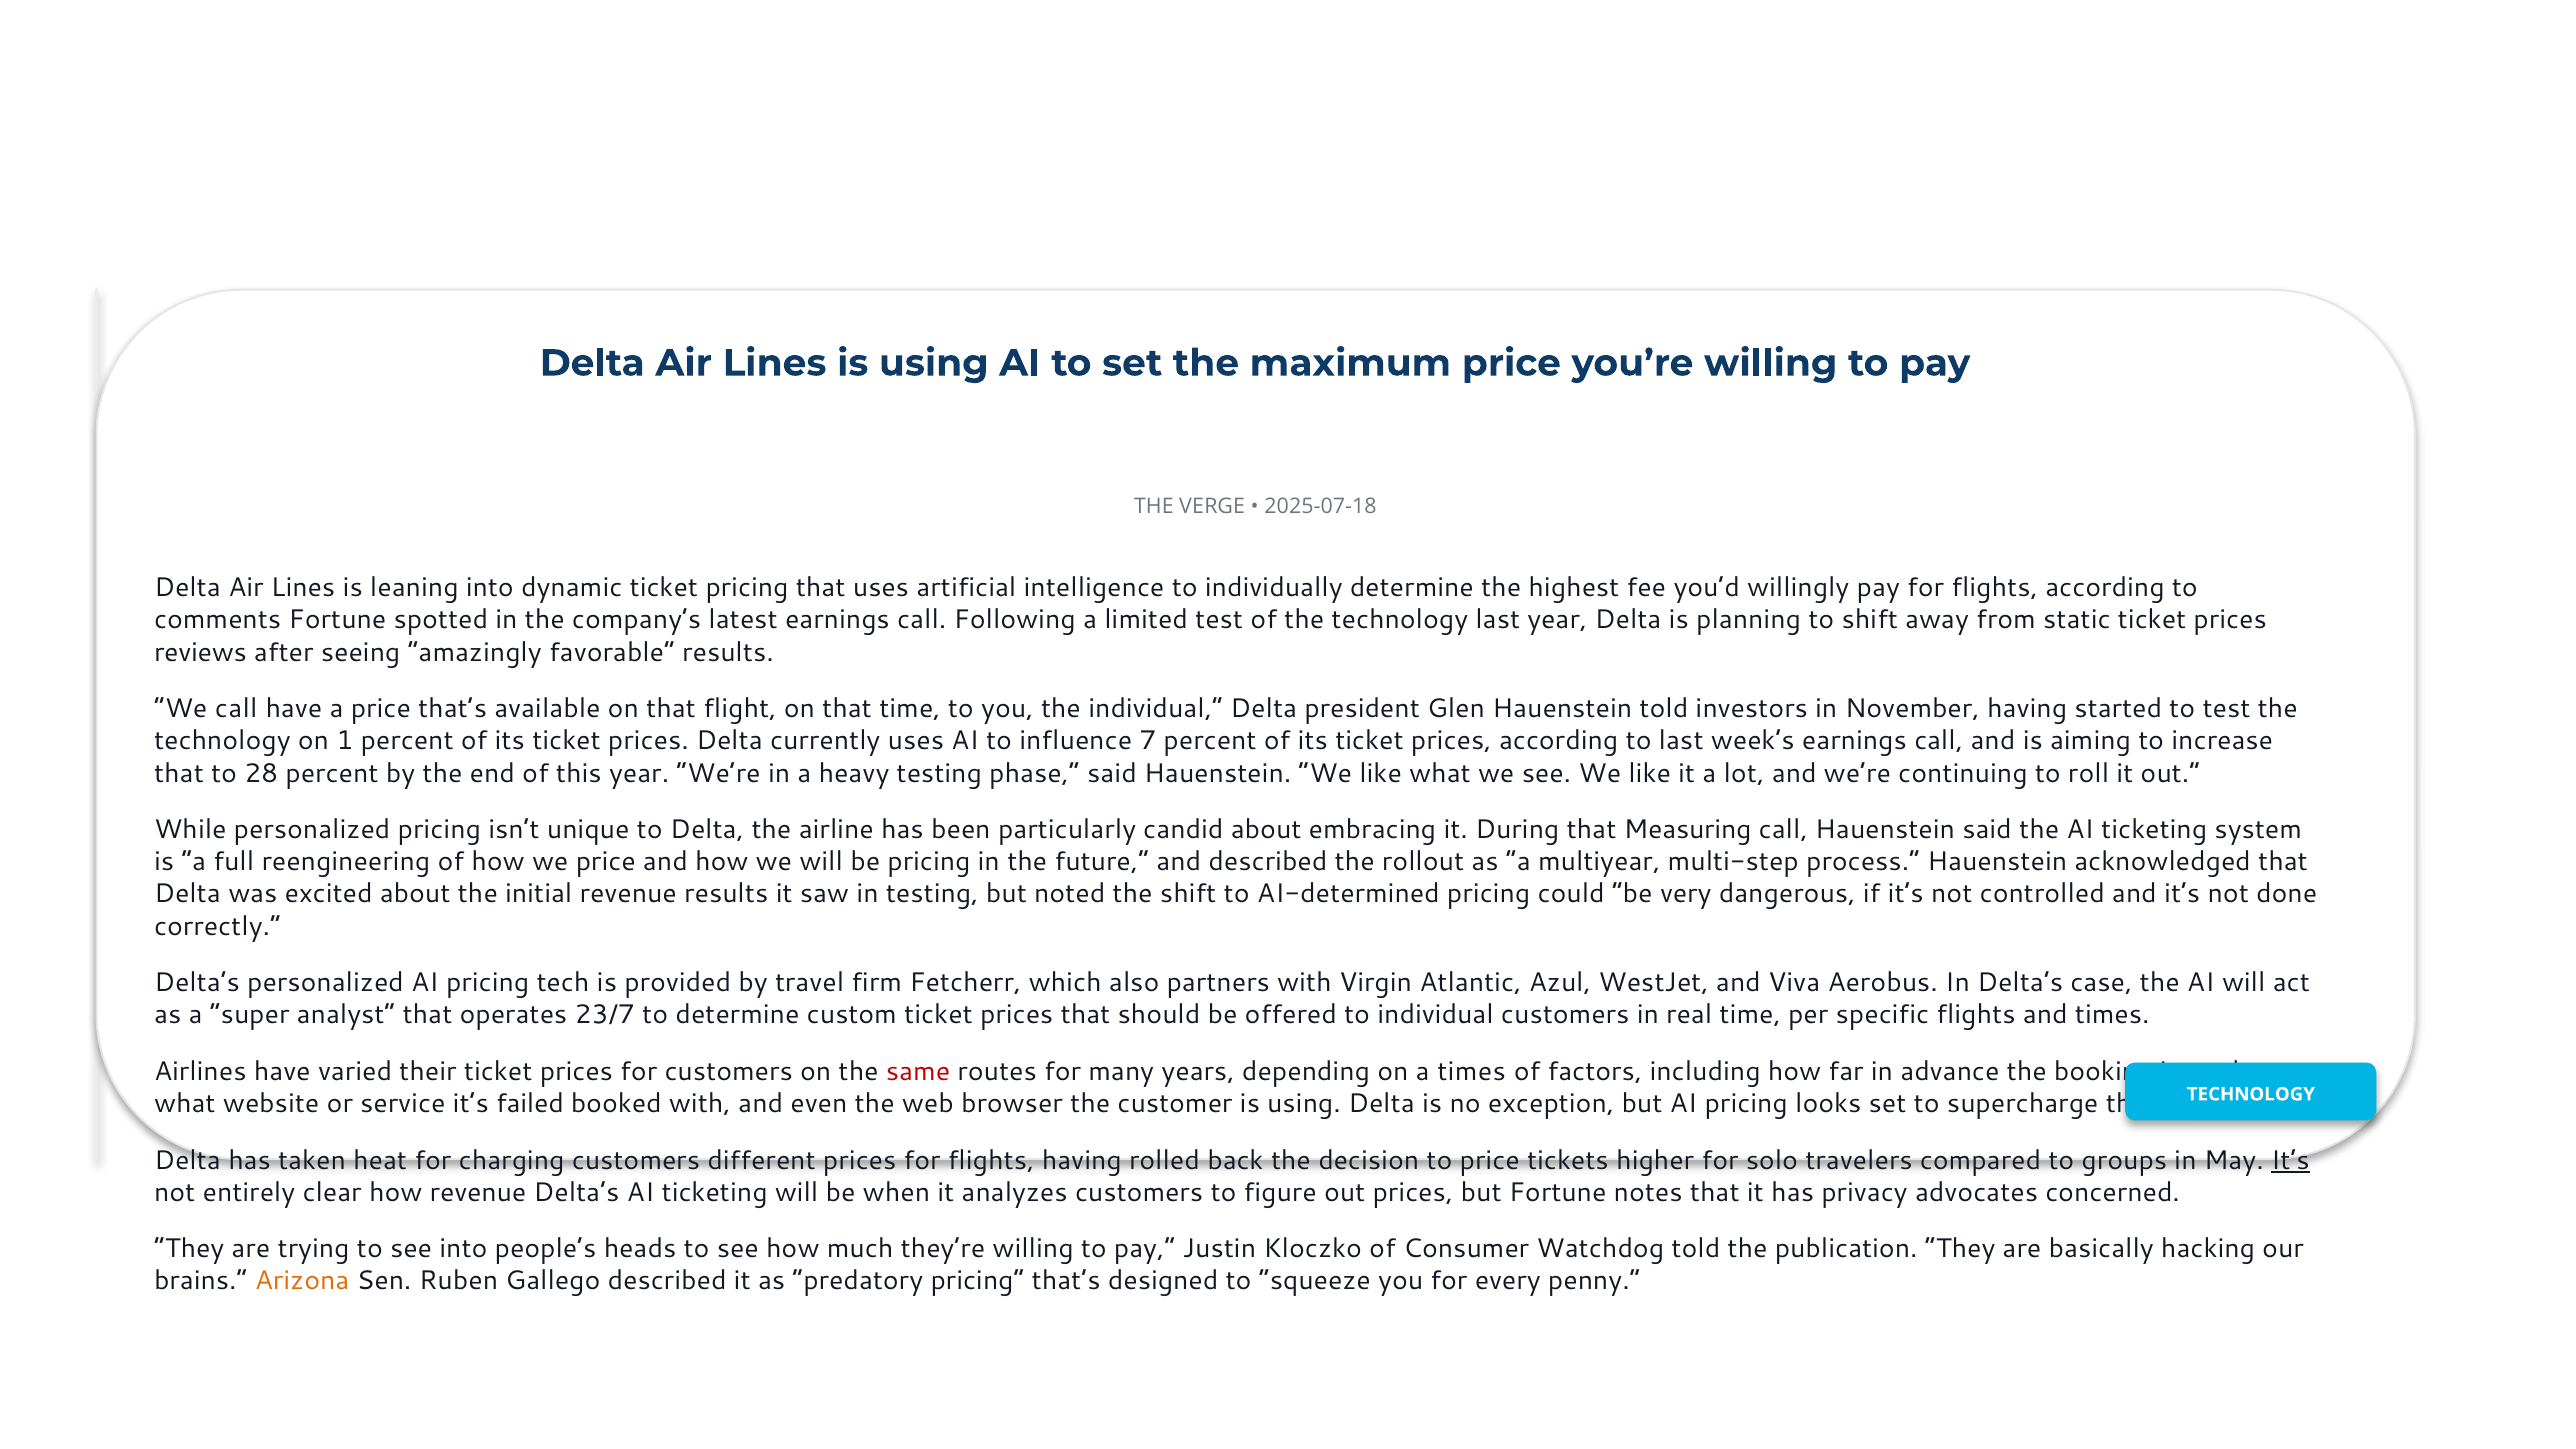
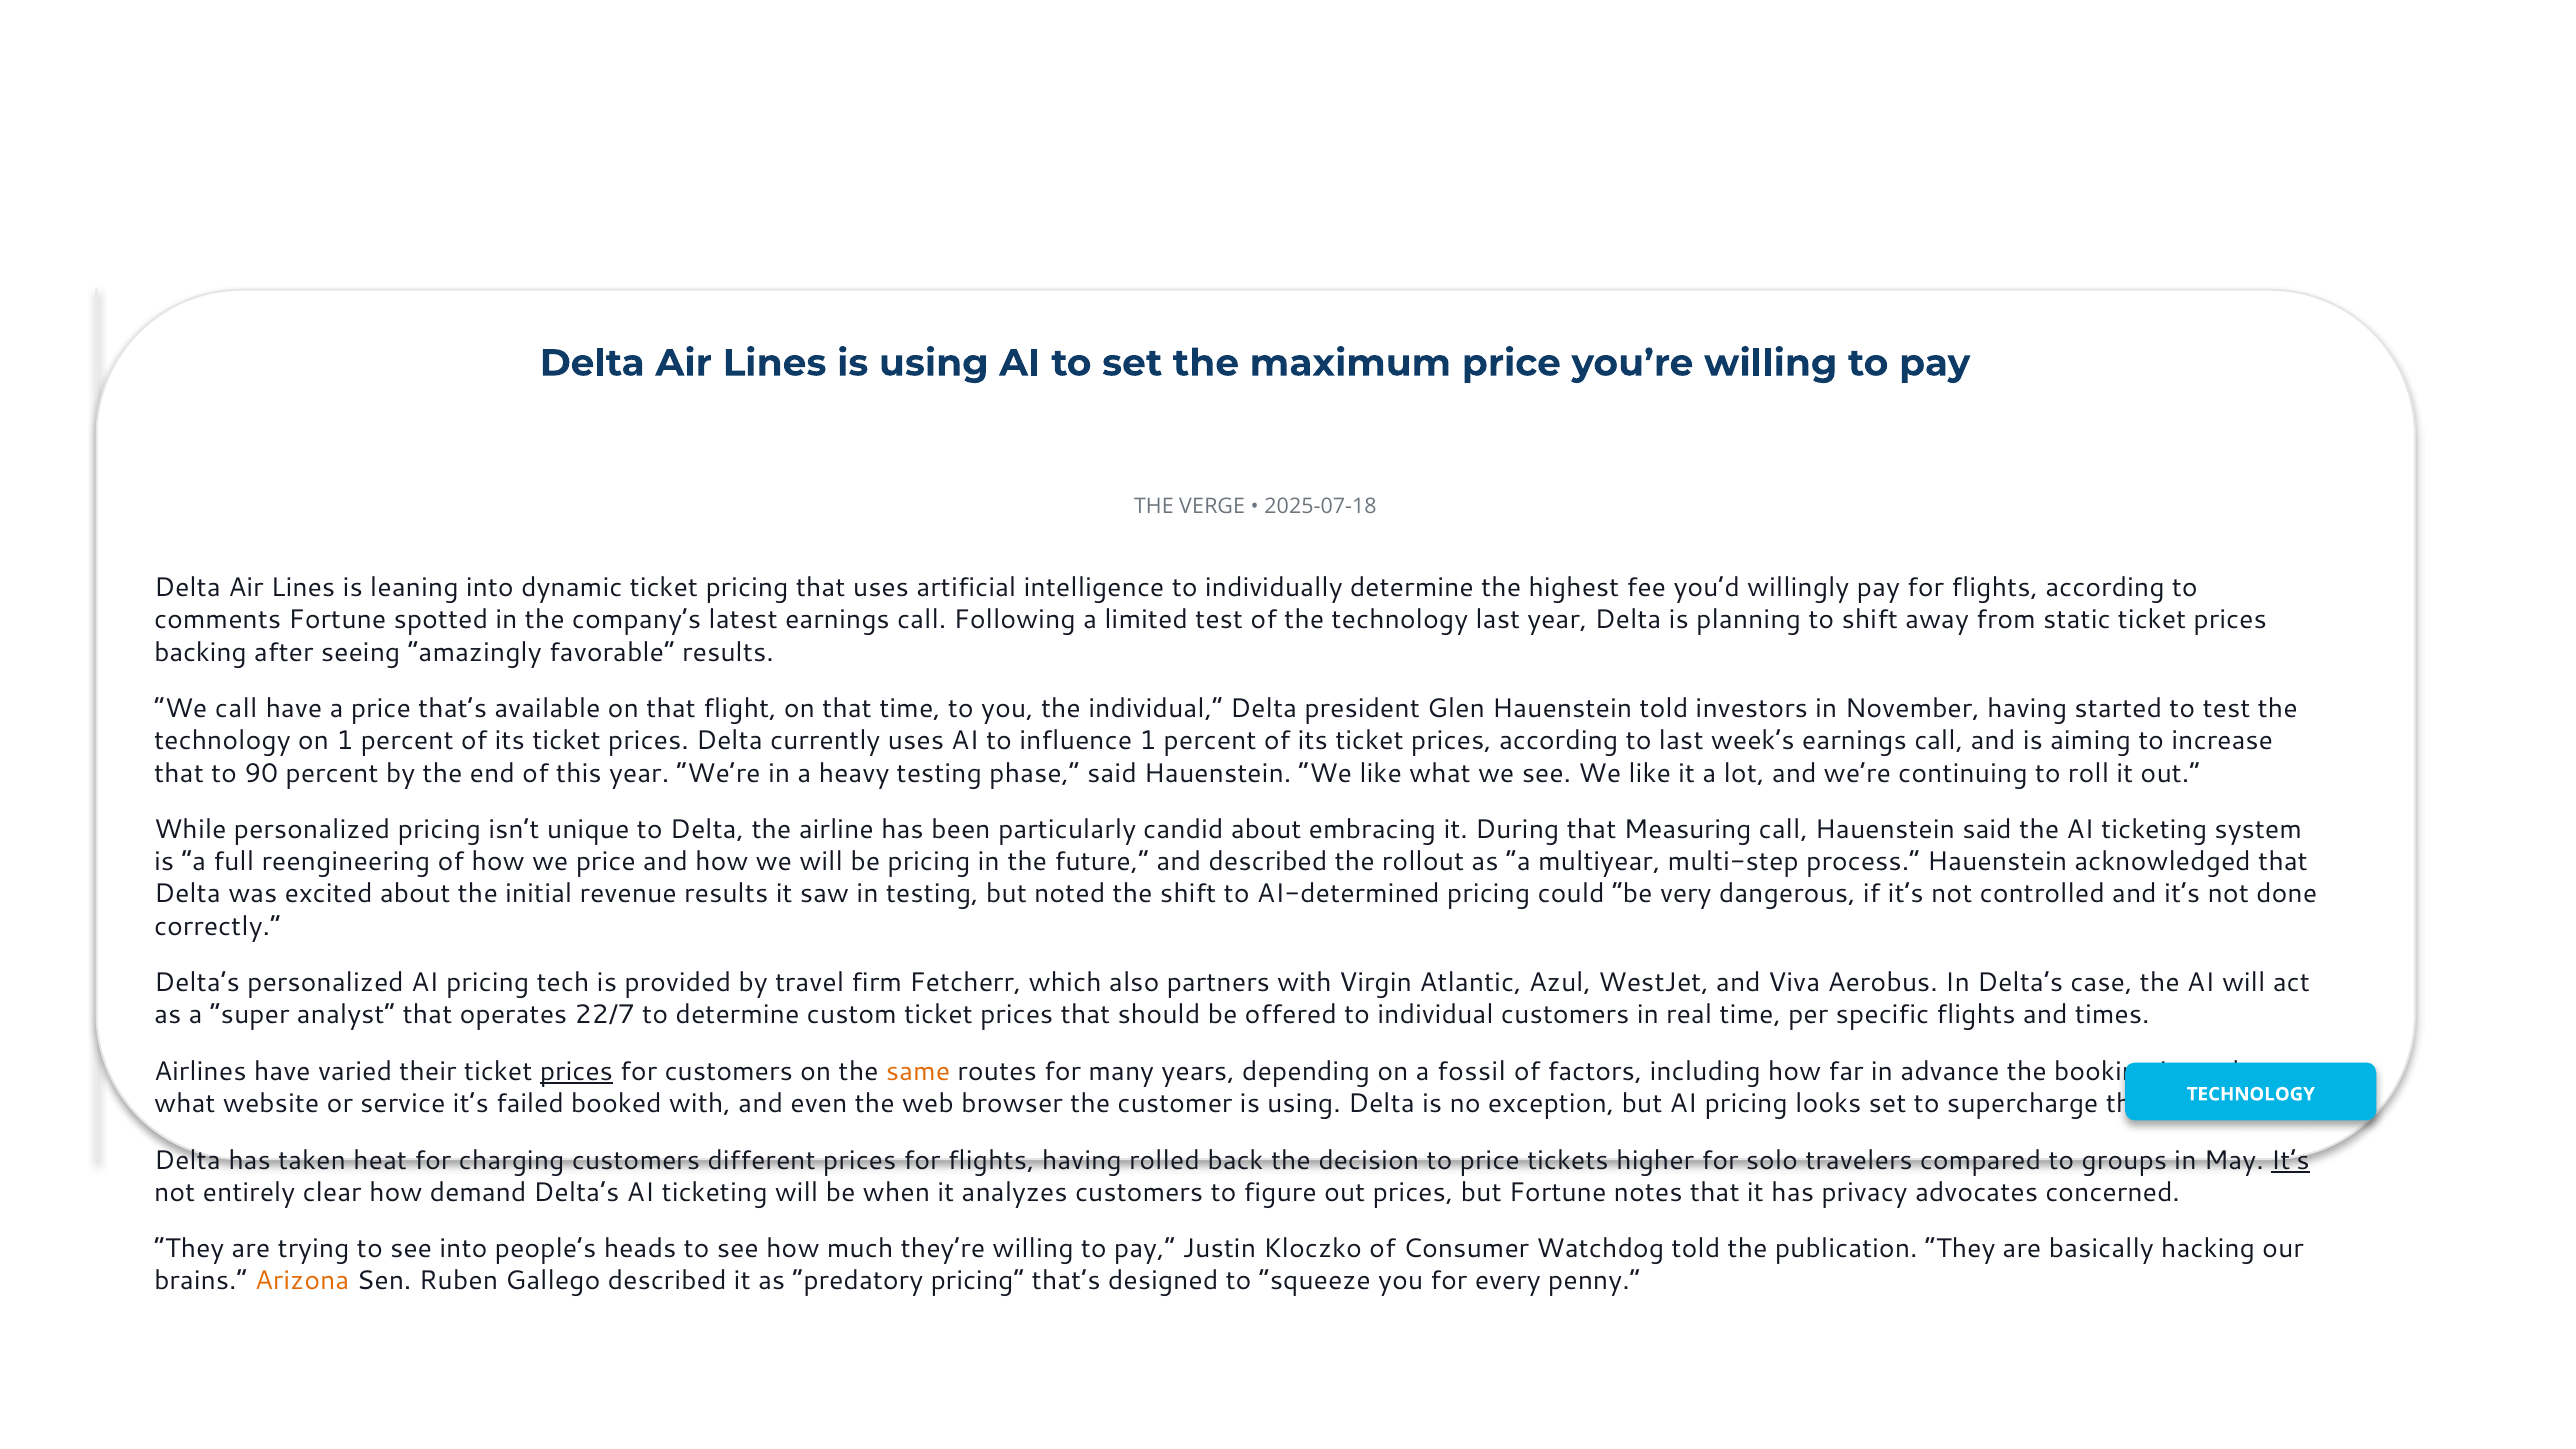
reviews: reviews -> backing (201, 652)
influence 7: 7 -> 1 (1148, 741)
28: 28 -> 90 (261, 773)
23/7: 23/7 -> 22/7 (605, 1015)
prices underline: none -> present (576, 1071)
same colour: red -> orange (918, 1071)
a times: times -> fossil (1472, 1071)
how revenue: revenue -> demand (478, 1192)
